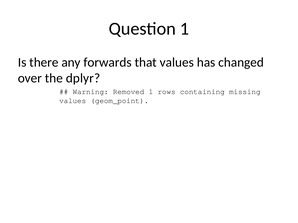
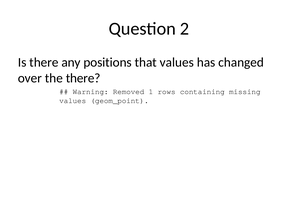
Question 1: 1 -> 2 (185, 29)
forwards: forwards -> positions (108, 63)
the dplyr: dplyr -> there (83, 78)
